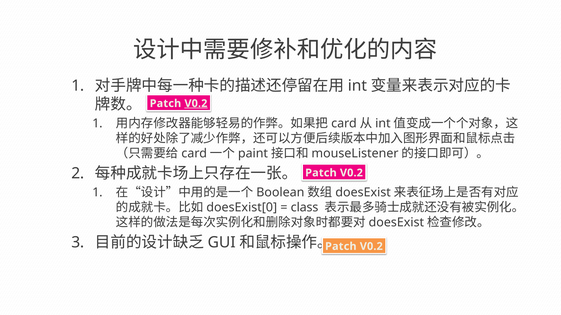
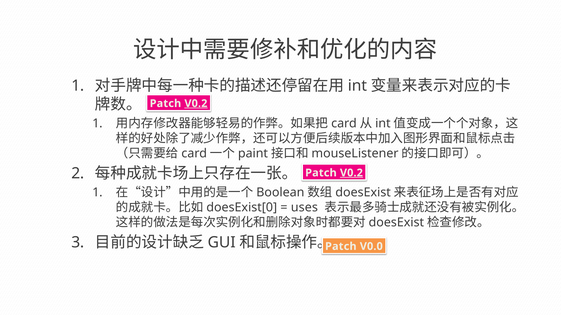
V0.2 underline: none -> present (351, 173)
class: class -> uses (304, 208)
V0.2: V0.2 -> V0.0 (371, 247)
